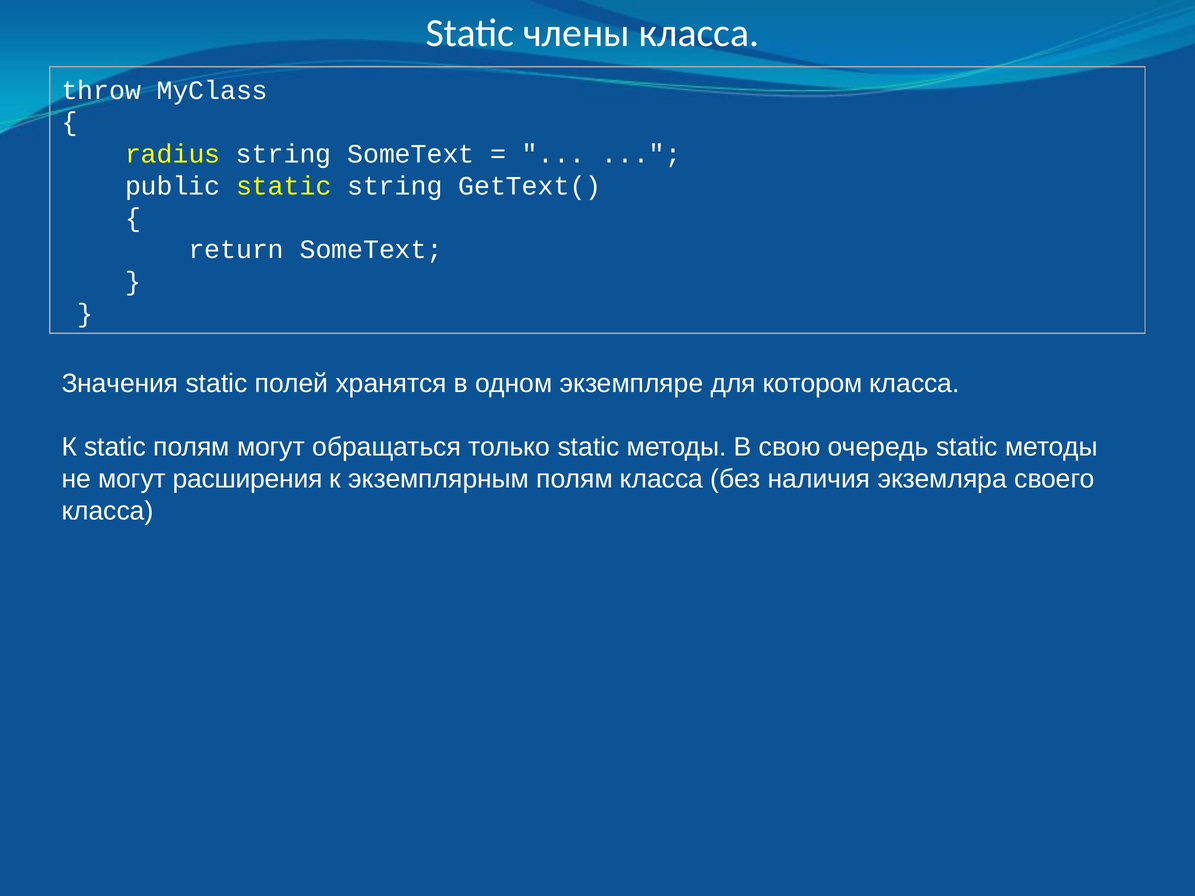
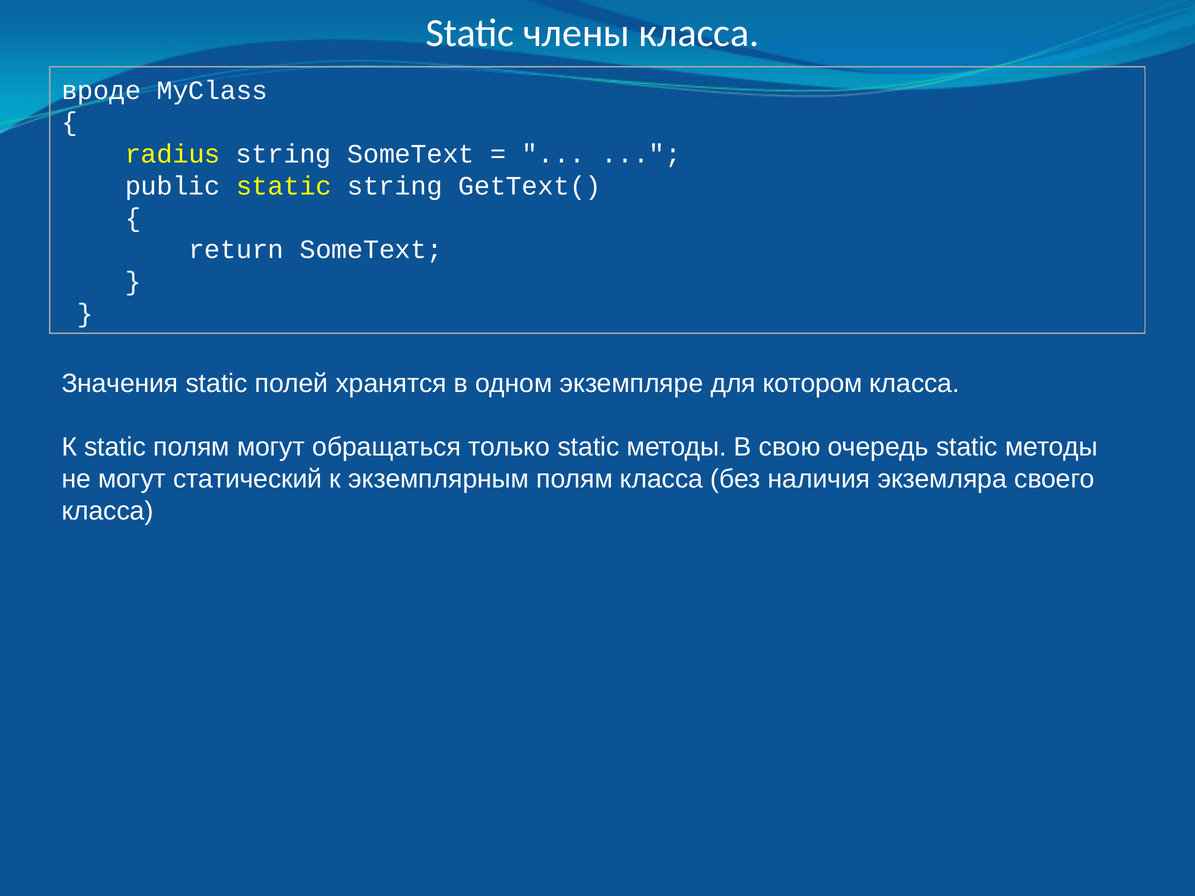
throw: throw -> вроде (101, 90)
расширения: расширения -> статический (248, 479)
